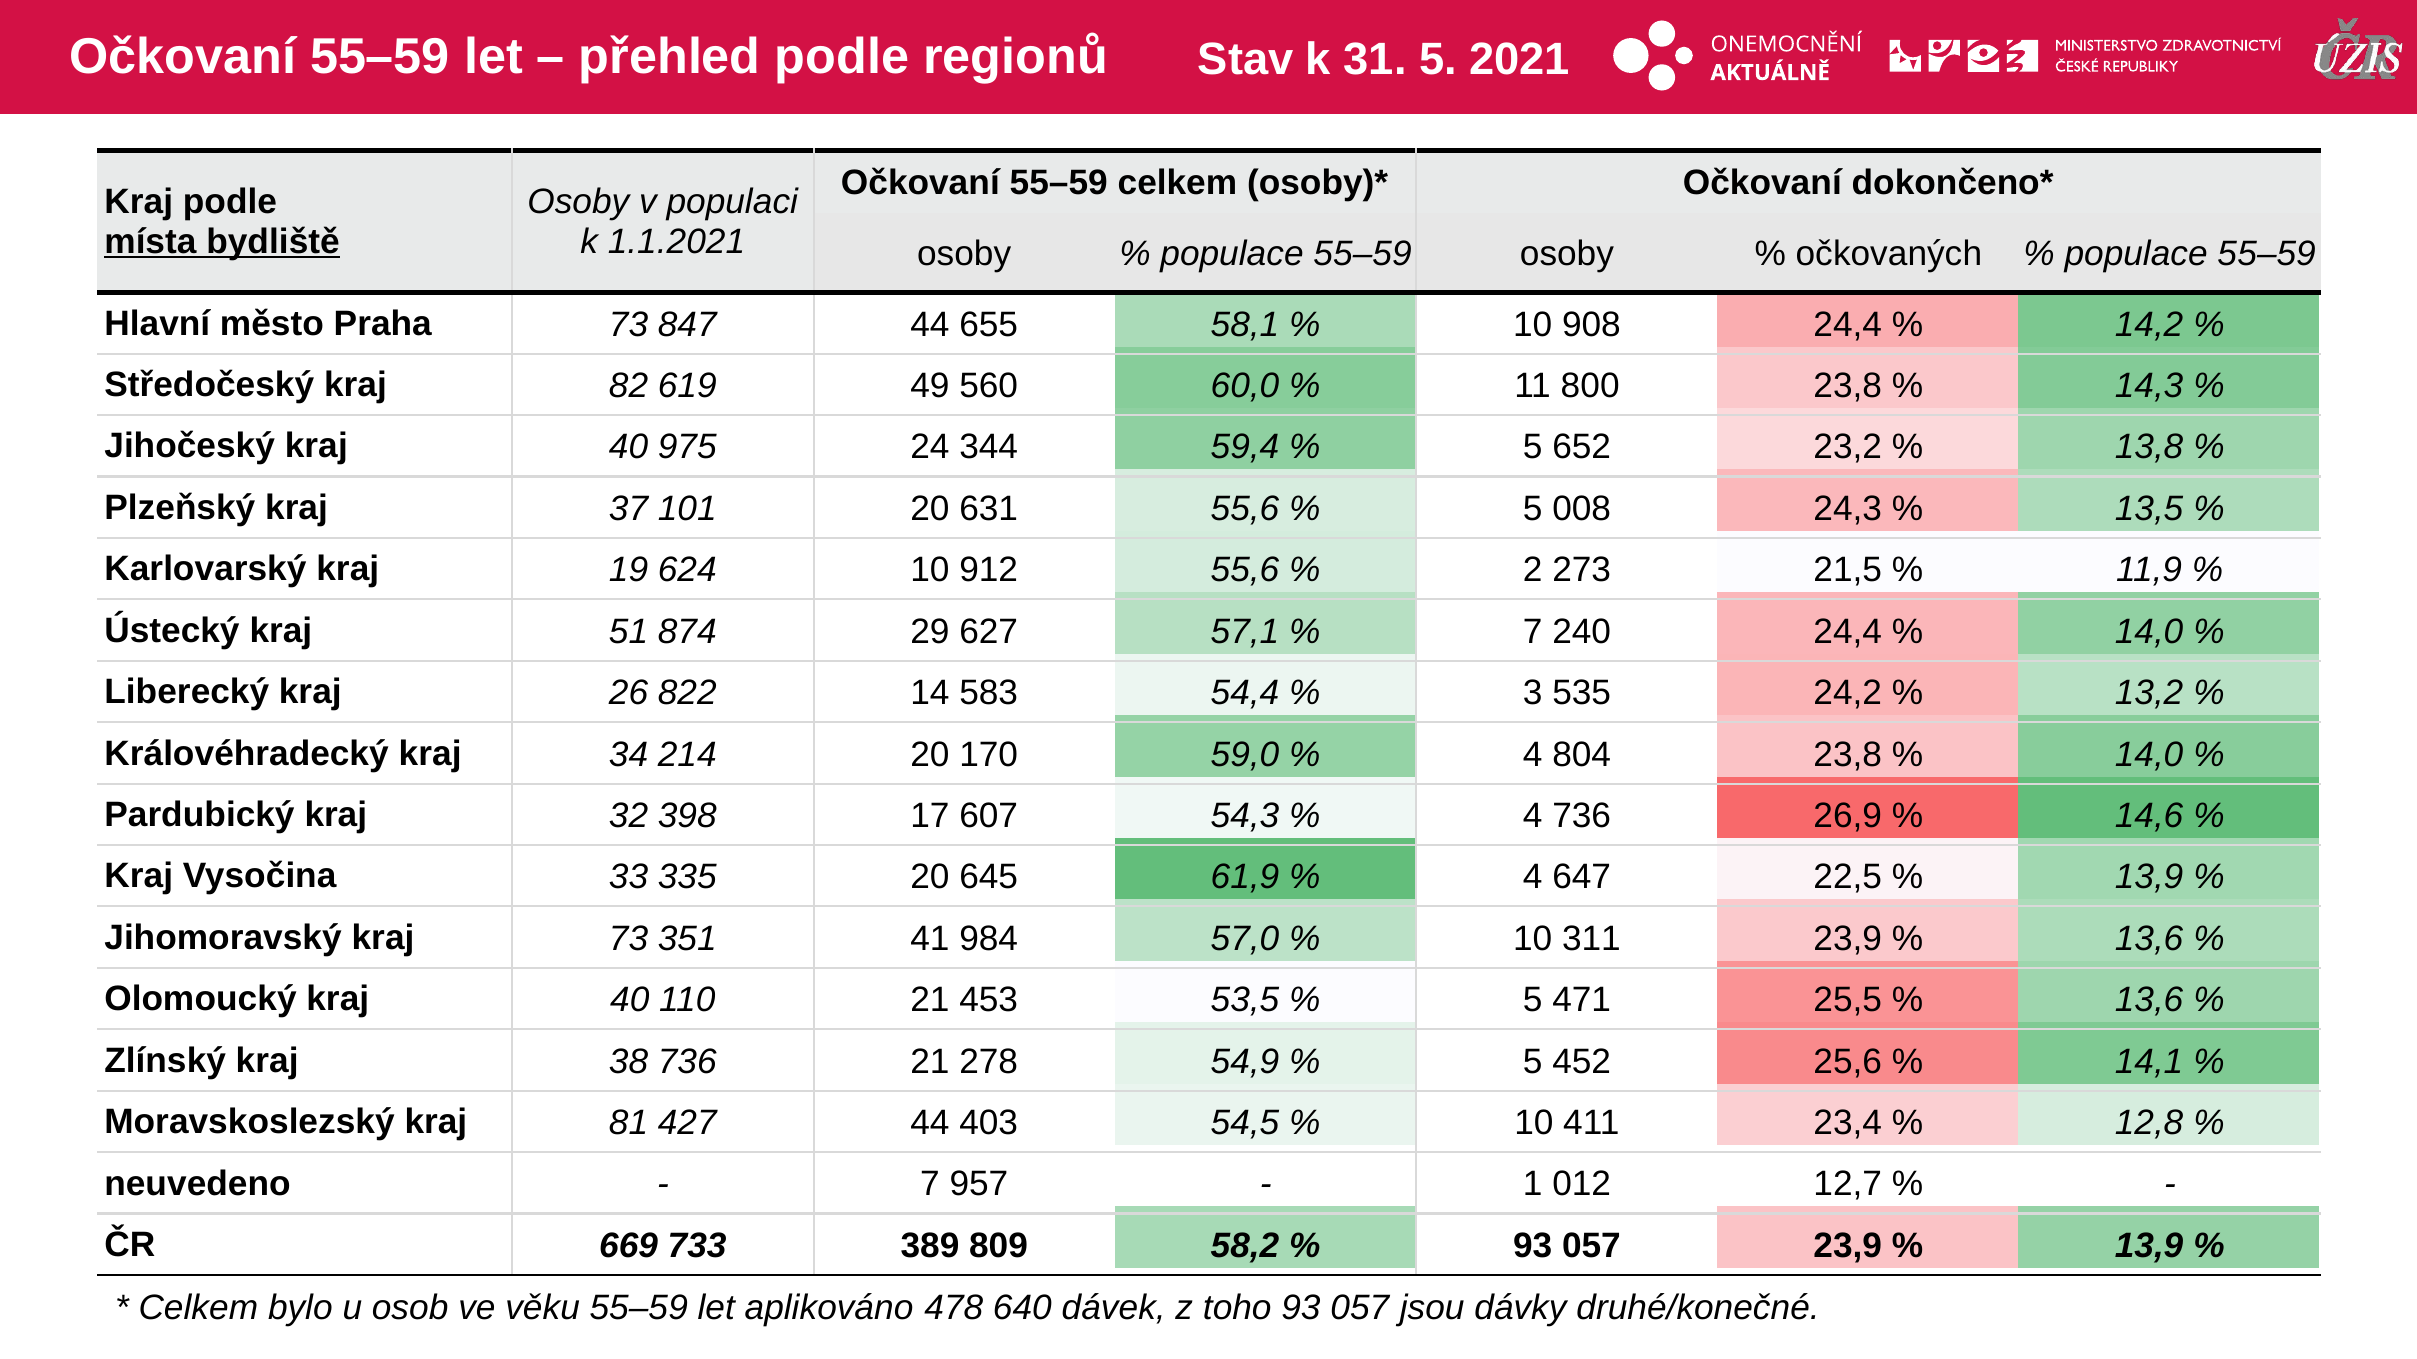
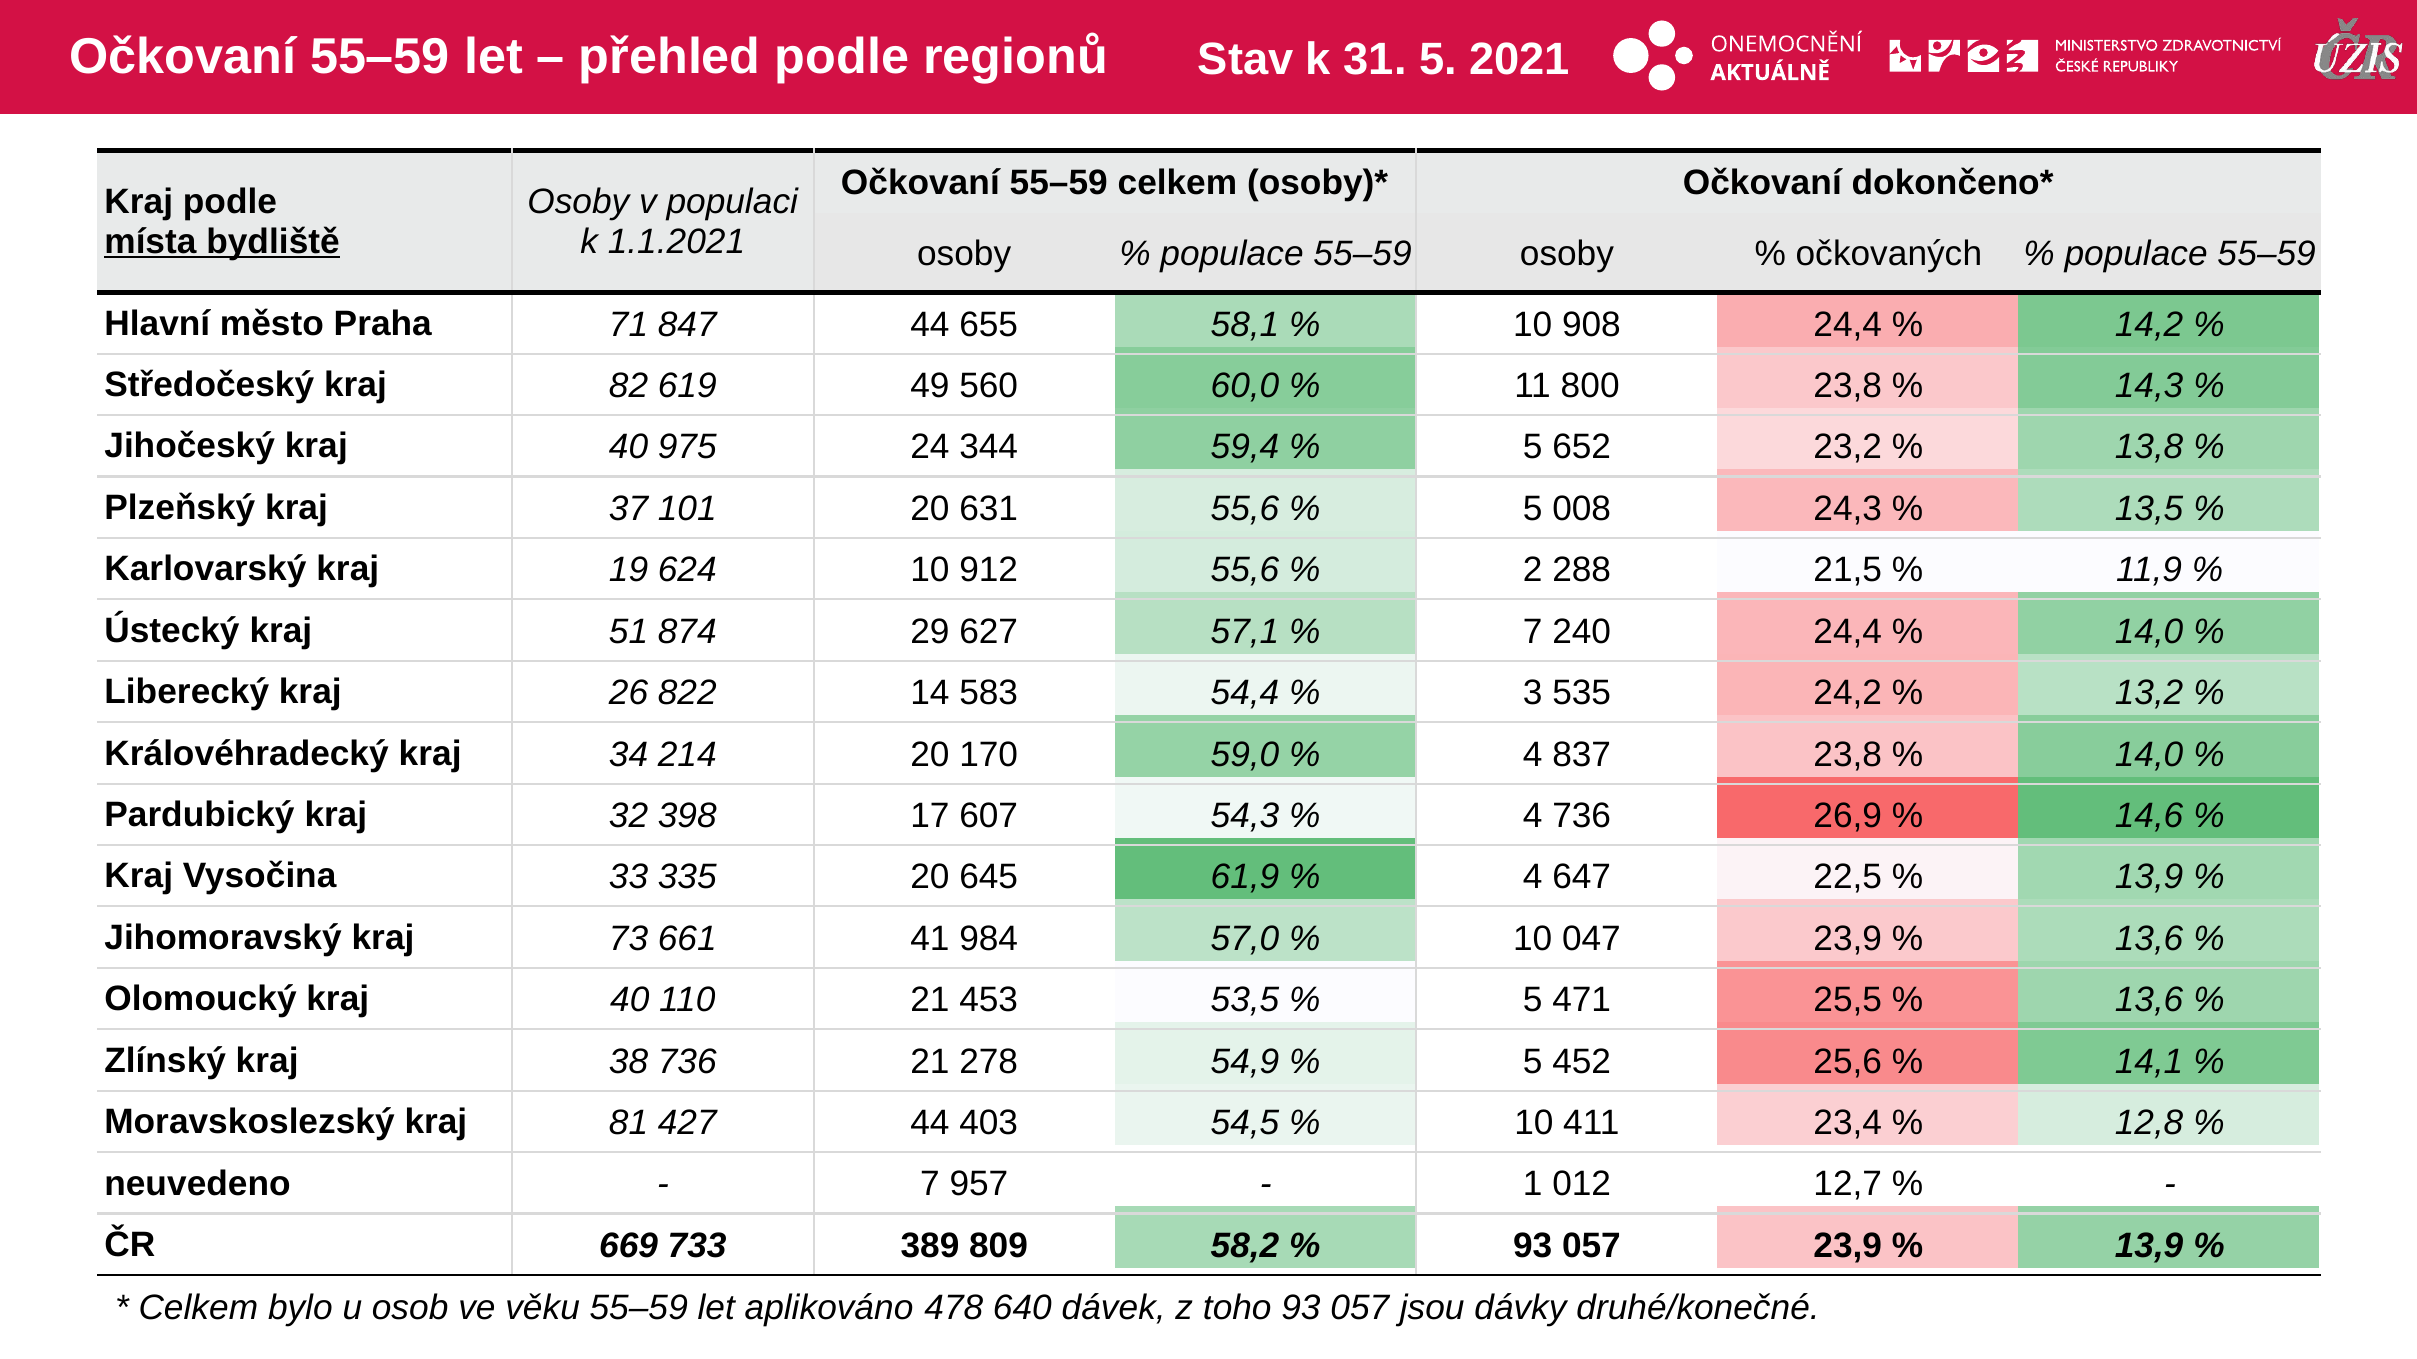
Praha 73: 73 -> 71 (629, 325)
273: 273 -> 288 (1582, 570)
804: 804 -> 837 (1582, 755)
351: 351 -> 661 (687, 939)
311: 311 -> 047 (1591, 939)
